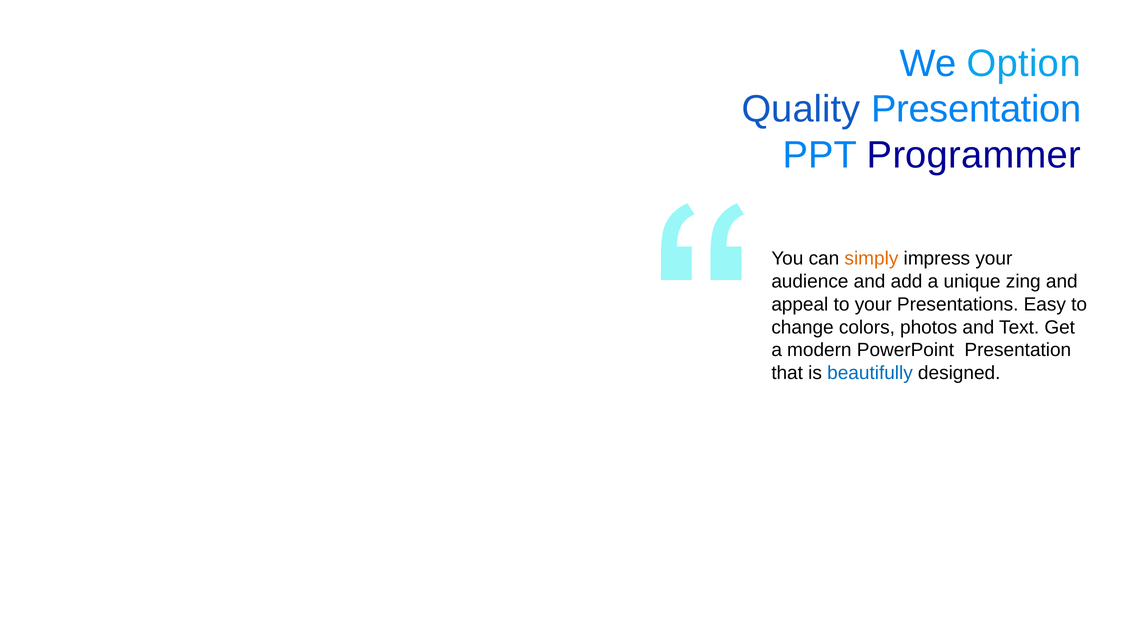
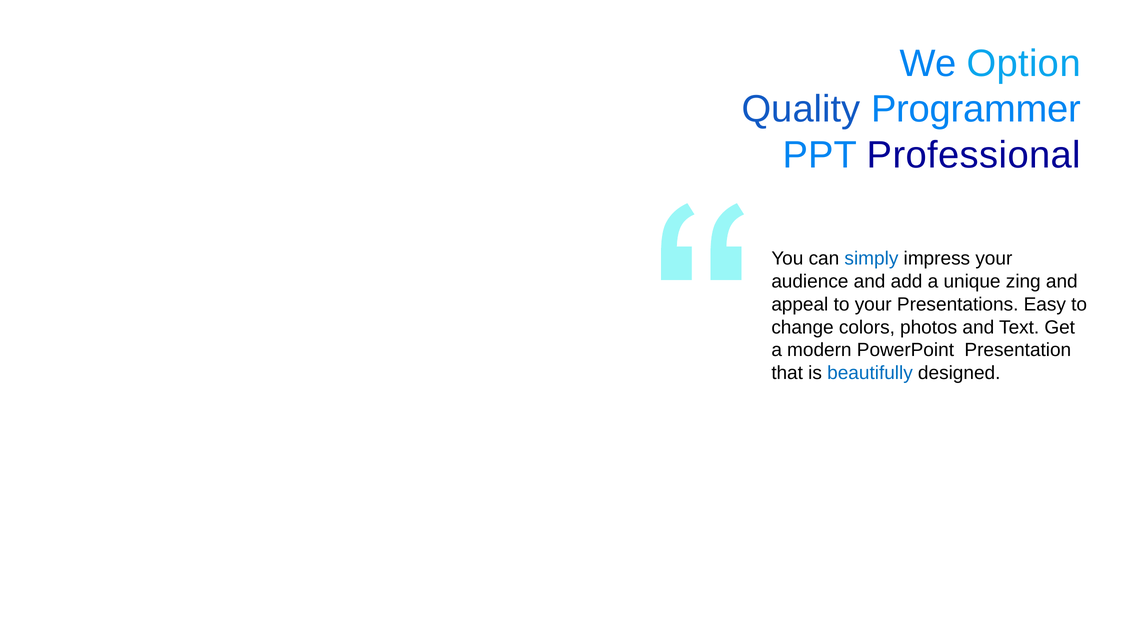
Quality Presentation: Presentation -> Programmer (976, 109)
Programmer: Programmer -> Professional (974, 155)
simply colour: orange -> blue (871, 258)
